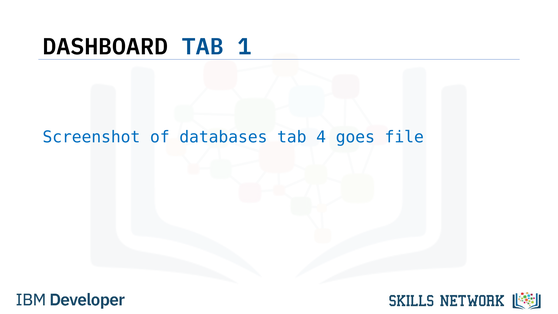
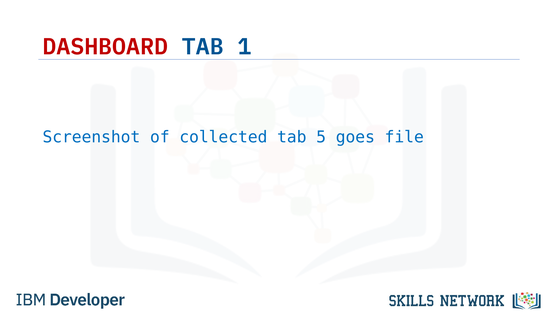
DASHBOARD colour: black -> red (105, 47)
databases: databases -> collected (223, 137)
4: 4 -> 5 (321, 137)
